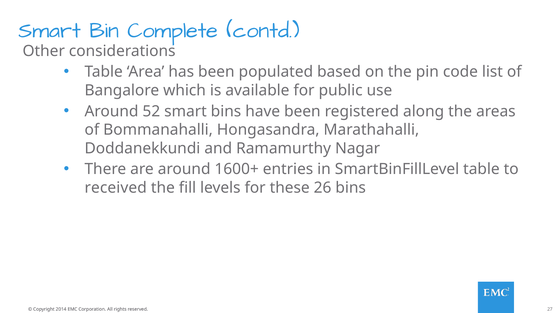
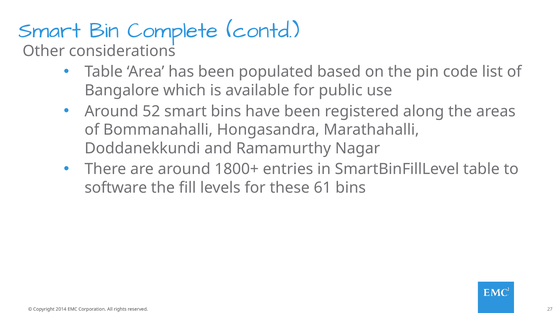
1600+: 1600+ -> 1800+ (237, 169)
received: received -> software (116, 188)
26: 26 -> 61 (323, 188)
